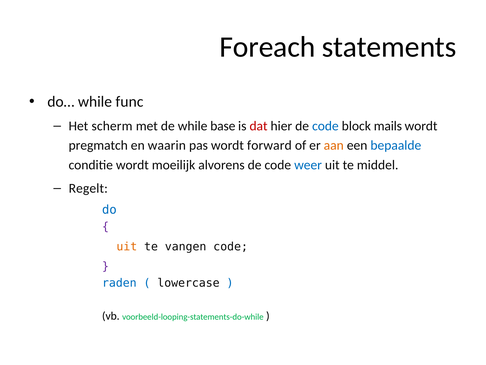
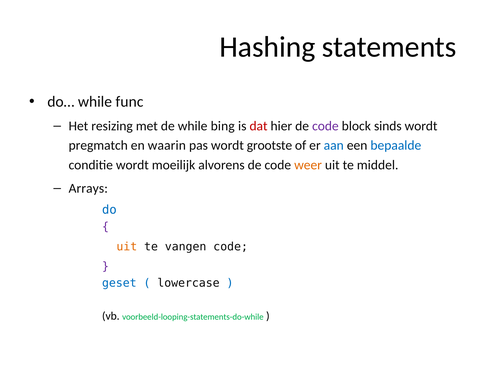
Foreach: Foreach -> Hashing (267, 47)
scherm: scherm -> resizing (112, 126)
base: base -> bing (223, 126)
code colour: blue -> purple (325, 126)
mails: mails -> sinds (388, 126)
forward: forward -> grootste (269, 145)
aan colour: orange -> blue (334, 145)
weer colour: blue -> orange (308, 165)
Regelt: Regelt -> Arrays (88, 188)
raden: raden -> geset (119, 283)
